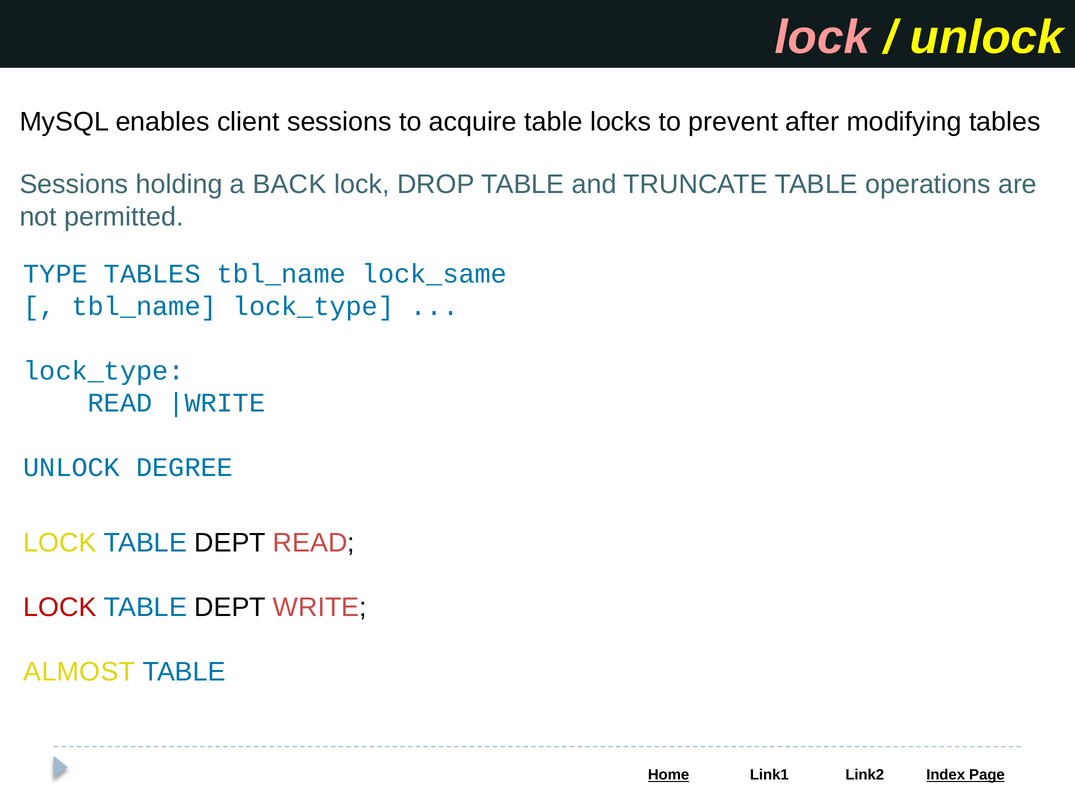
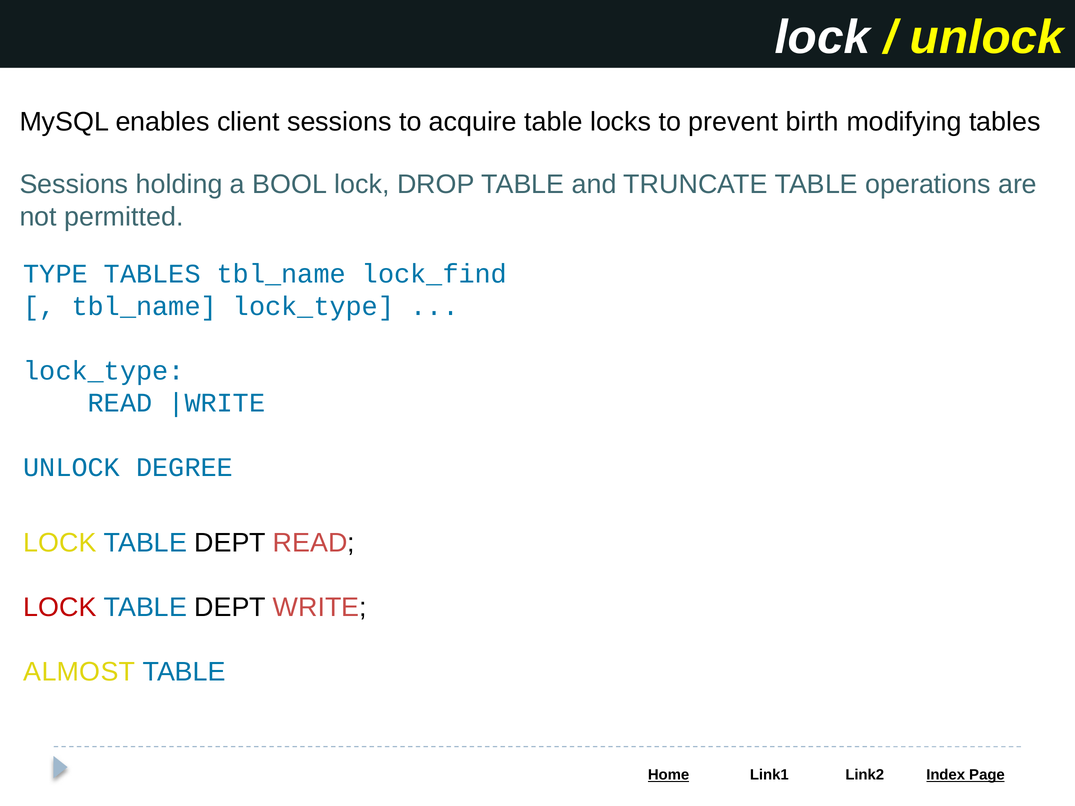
lock colour: pink -> white (822, 37)
after: after -> birth (812, 122)
BACK: BACK -> BOOL (290, 185)
lock_same: lock_same -> lock_find (435, 274)
